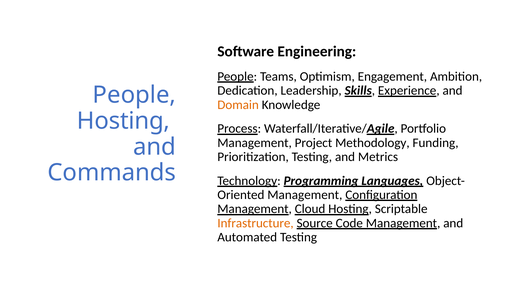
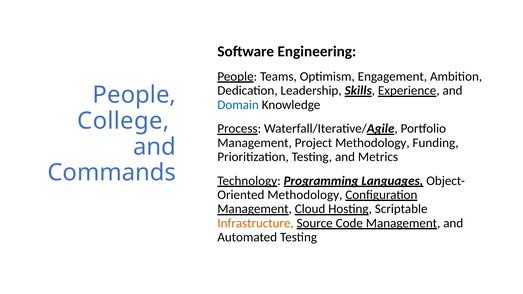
Domain colour: orange -> blue (238, 105)
Hosting: Hosting -> College (123, 121)
Management: Management -> Methodology (305, 195)
